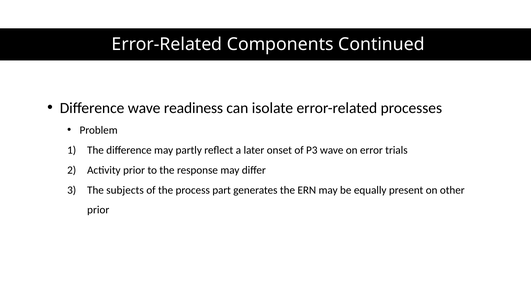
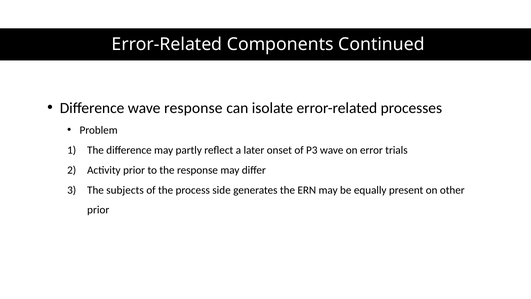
wave readiness: readiness -> response (193, 108)
part: part -> side (222, 190)
